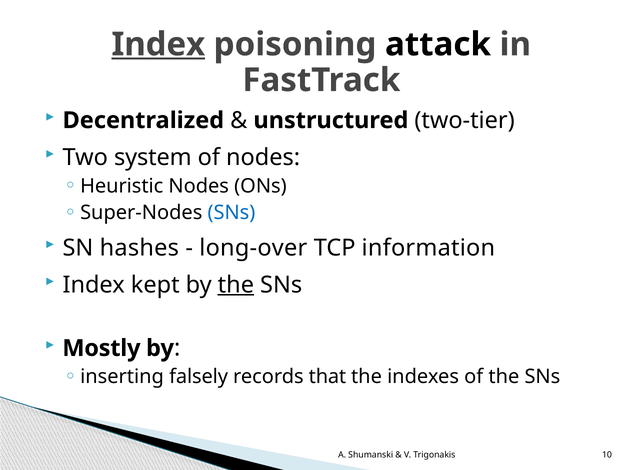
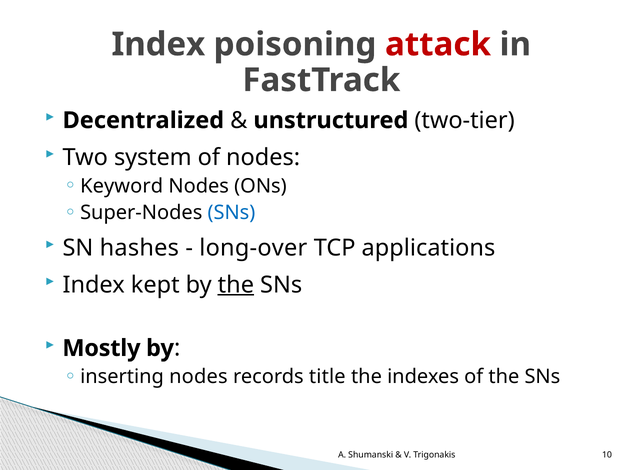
Index underline: present -> none (158, 44)
attack colour: black -> red (438, 44)
Heuristic: Heuristic -> Keyword (122, 186)
information: information -> applications (428, 248)
inserting falsely: falsely -> nodes (198, 377)
that: that -> title (327, 377)
